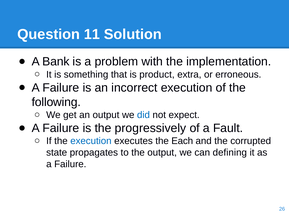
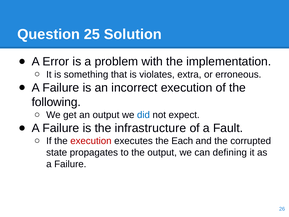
11: 11 -> 25 (92, 34)
Bank: Bank -> Error (56, 62)
product: product -> violates (157, 74)
progressively: progressively -> infrastructure (150, 128)
execution colour: blue -> red (91, 141)
